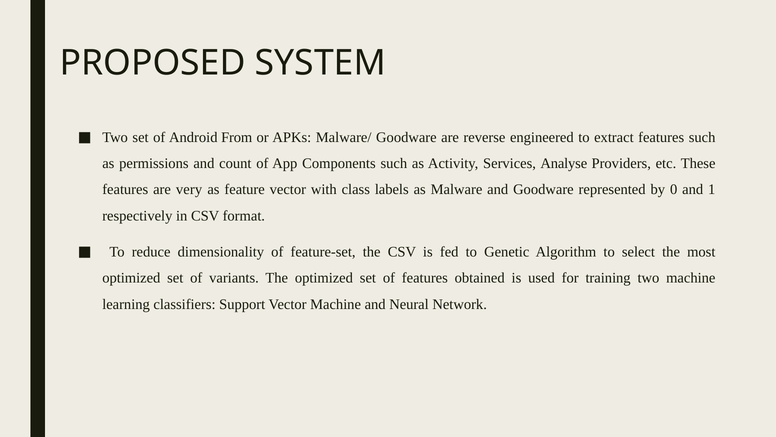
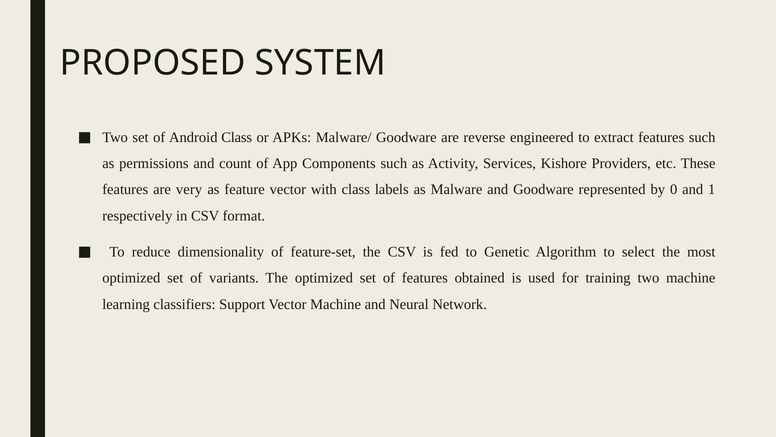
Android From: From -> Class (237, 137)
Analyse: Analyse -> Kishore (564, 163)
